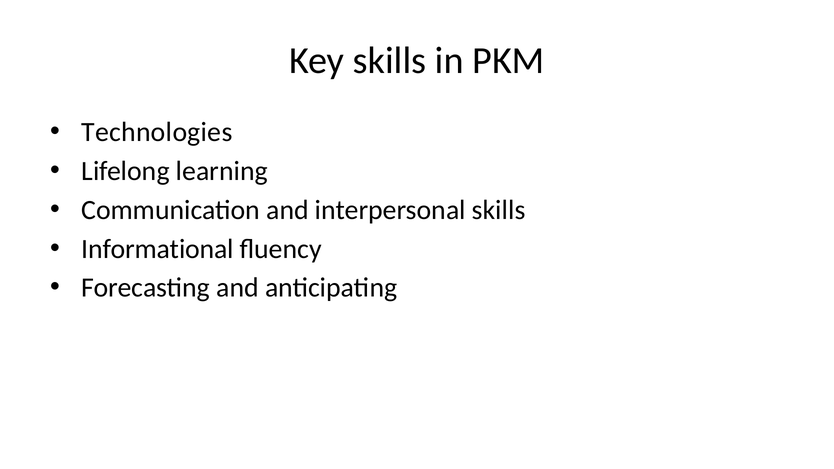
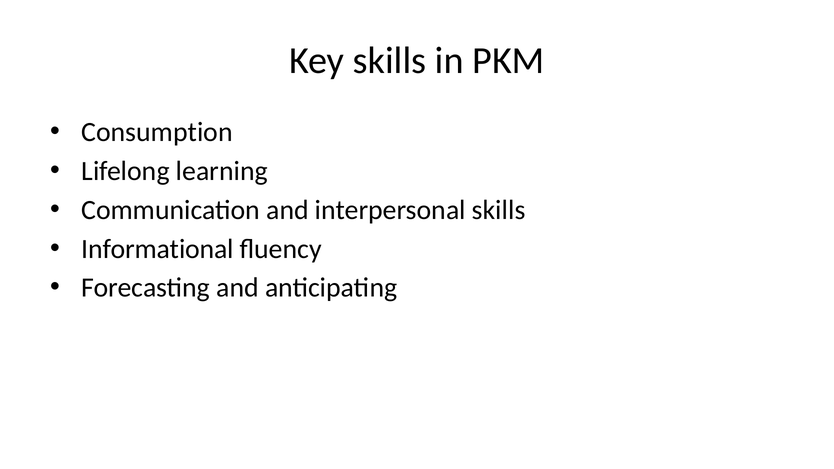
Technologies: Technologies -> Consumption (157, 132)
